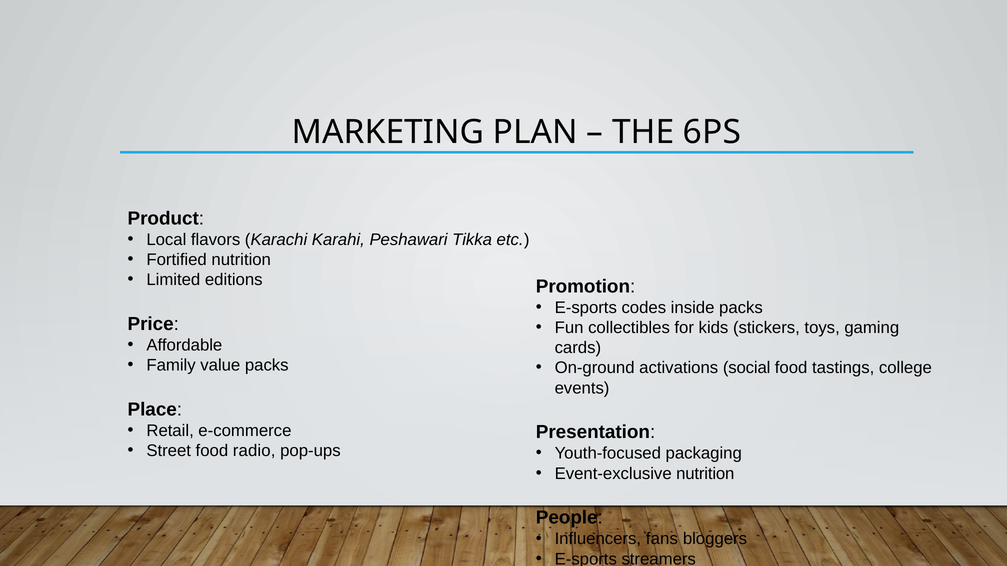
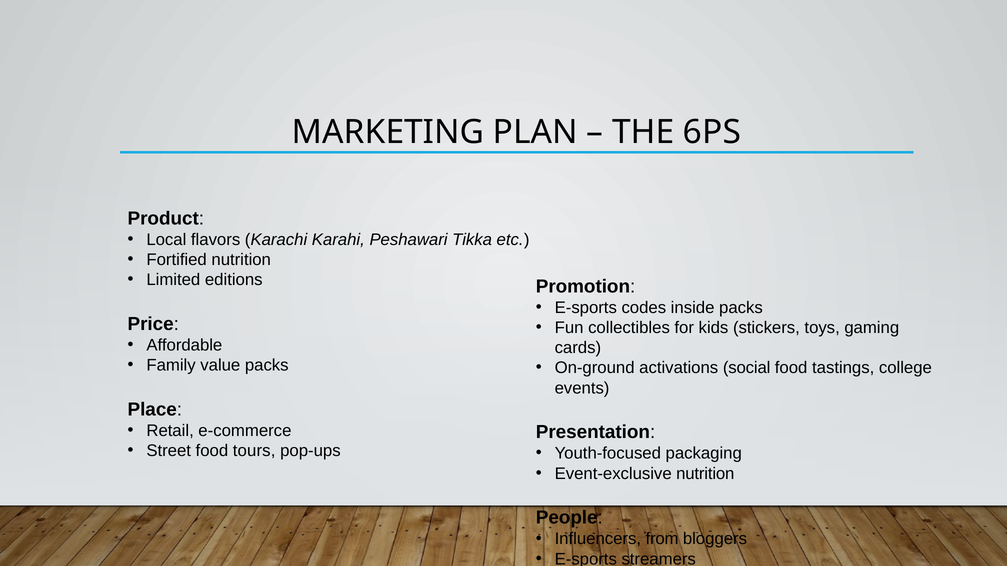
radio: radio -> tours (254, 451)
fans: fans -> from (662, 539)
